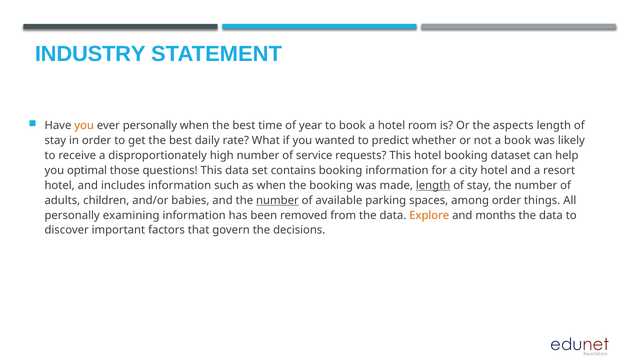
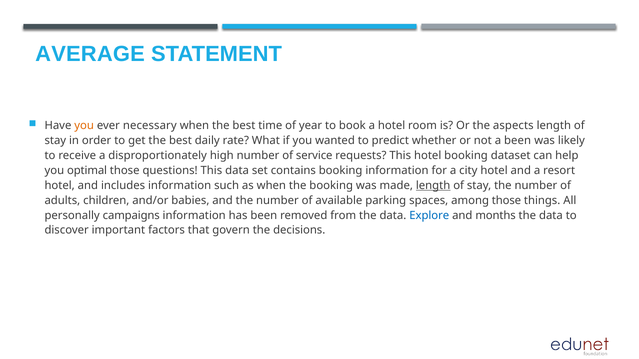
INDUSTRY: INDUSTRY -> AVERAGE (90, 54)
ever personally: personally -> necessary (150, 126)
a book: book -> been (518, 141)
number underline: present -> none (277, 201)
among order: order -> those (506, 201)
examining: examining -> campaigns (131, 216)
Explore colour: orange -> blue (429, 216)
